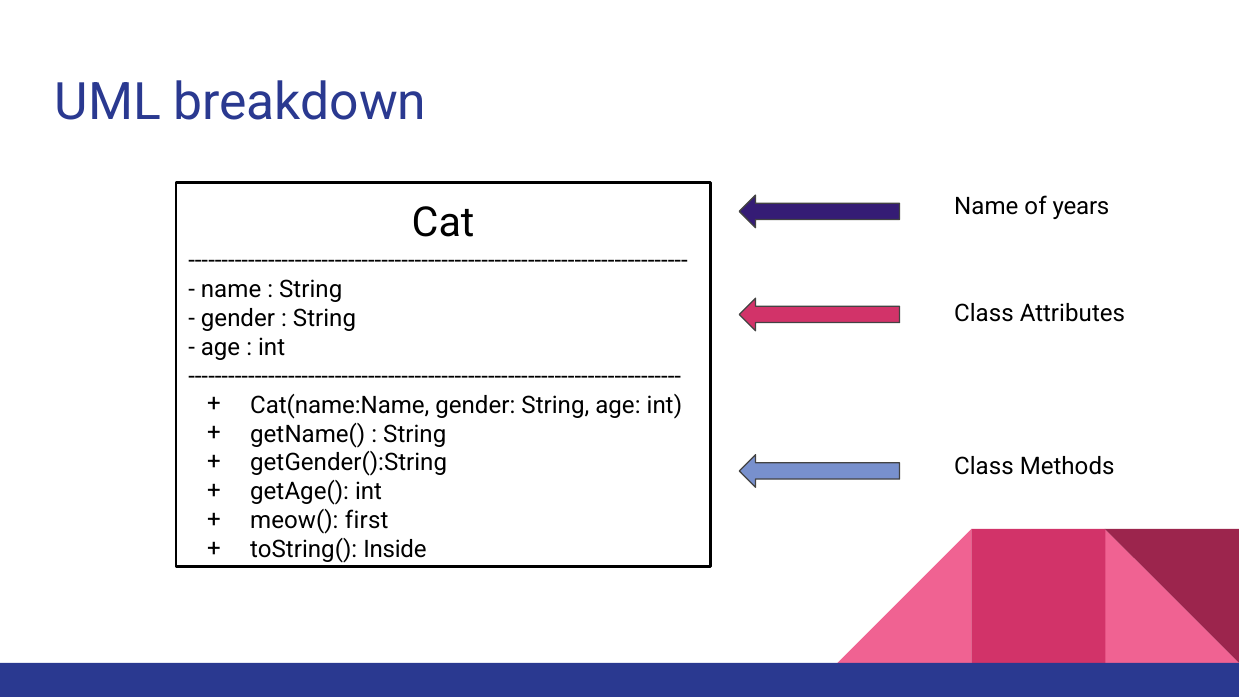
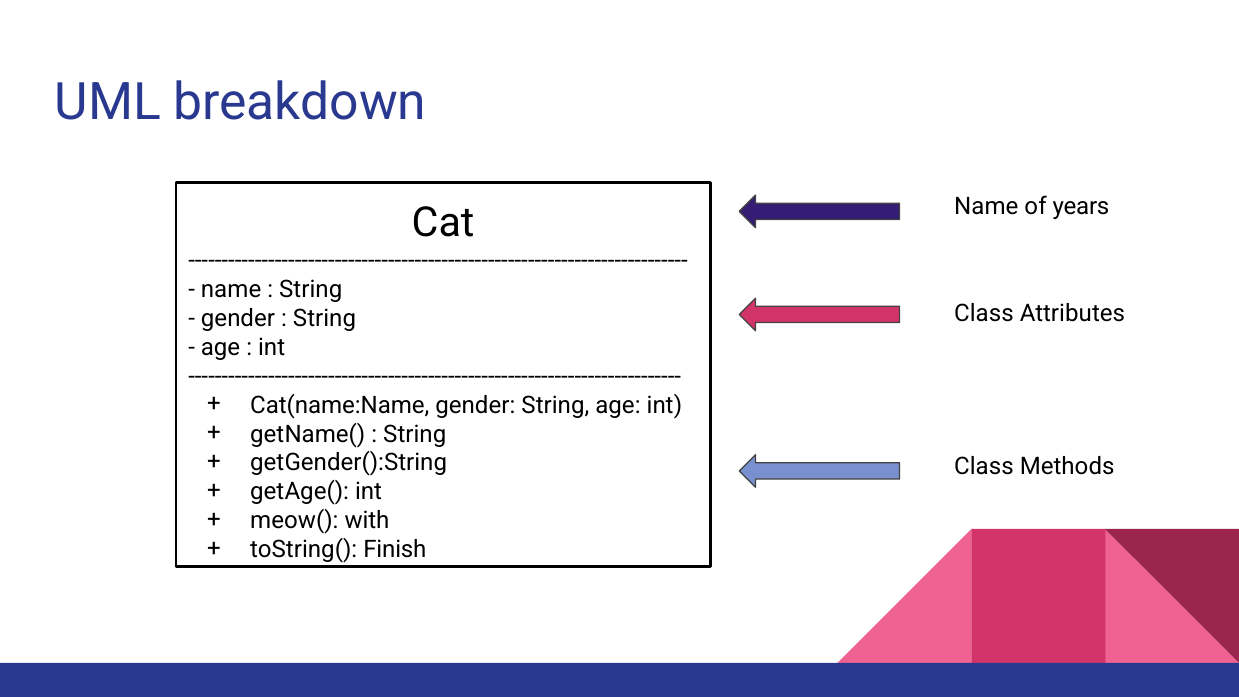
first: first -> with (367, 521)
Inside: Inside -> Finish (395, 550)
